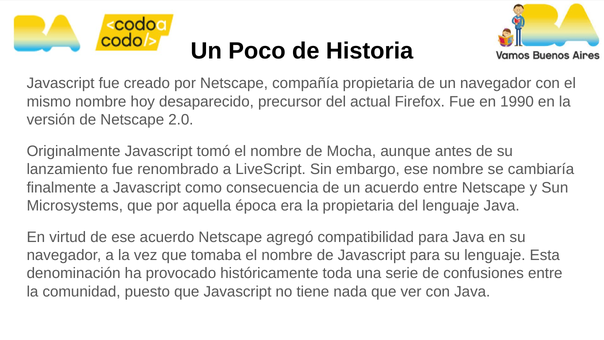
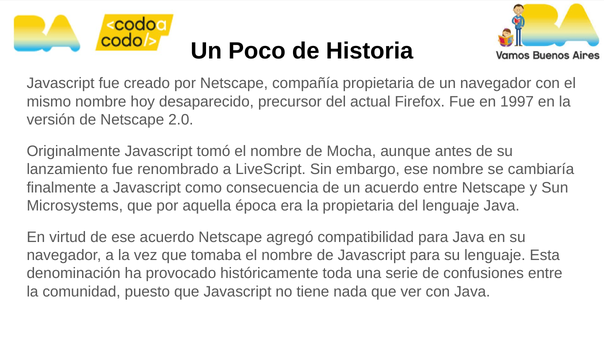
1990: 1990 -> 1997 (517, 102)
